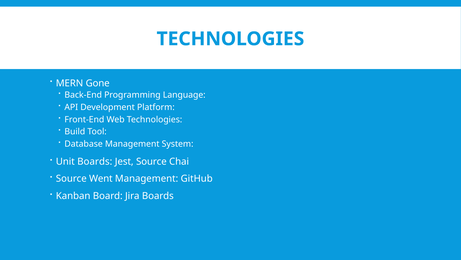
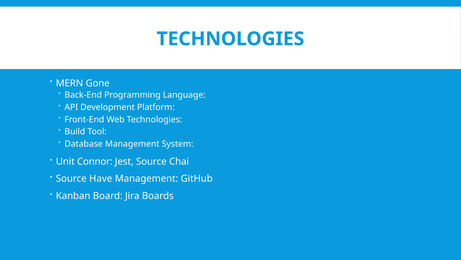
Unit Boards: Boards -> Connor (95, 161)
Went: Went -> Have (101, 178)
